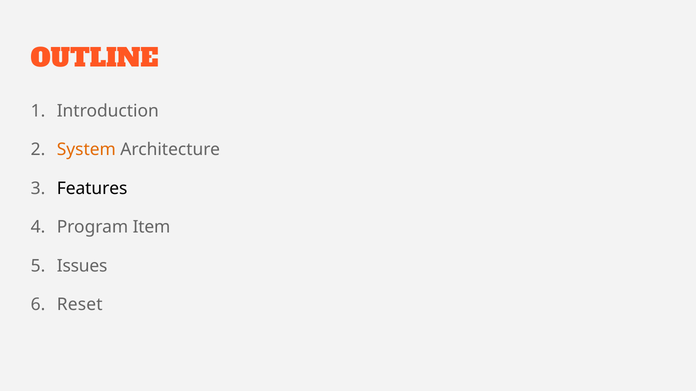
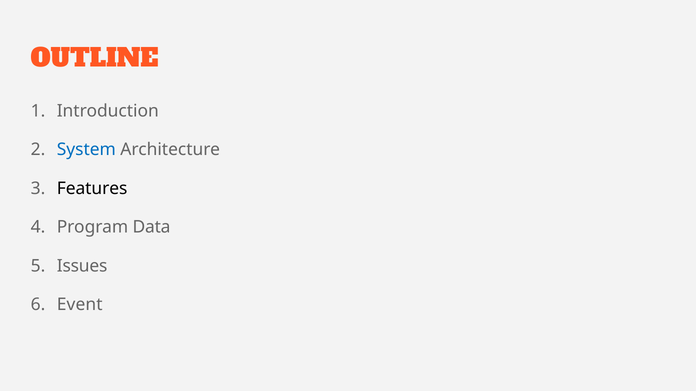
System colour: orange -> blue (86, 150)
Item: Item -> Data (152, 227)
Reset: Reset -> Event (80, 305)
